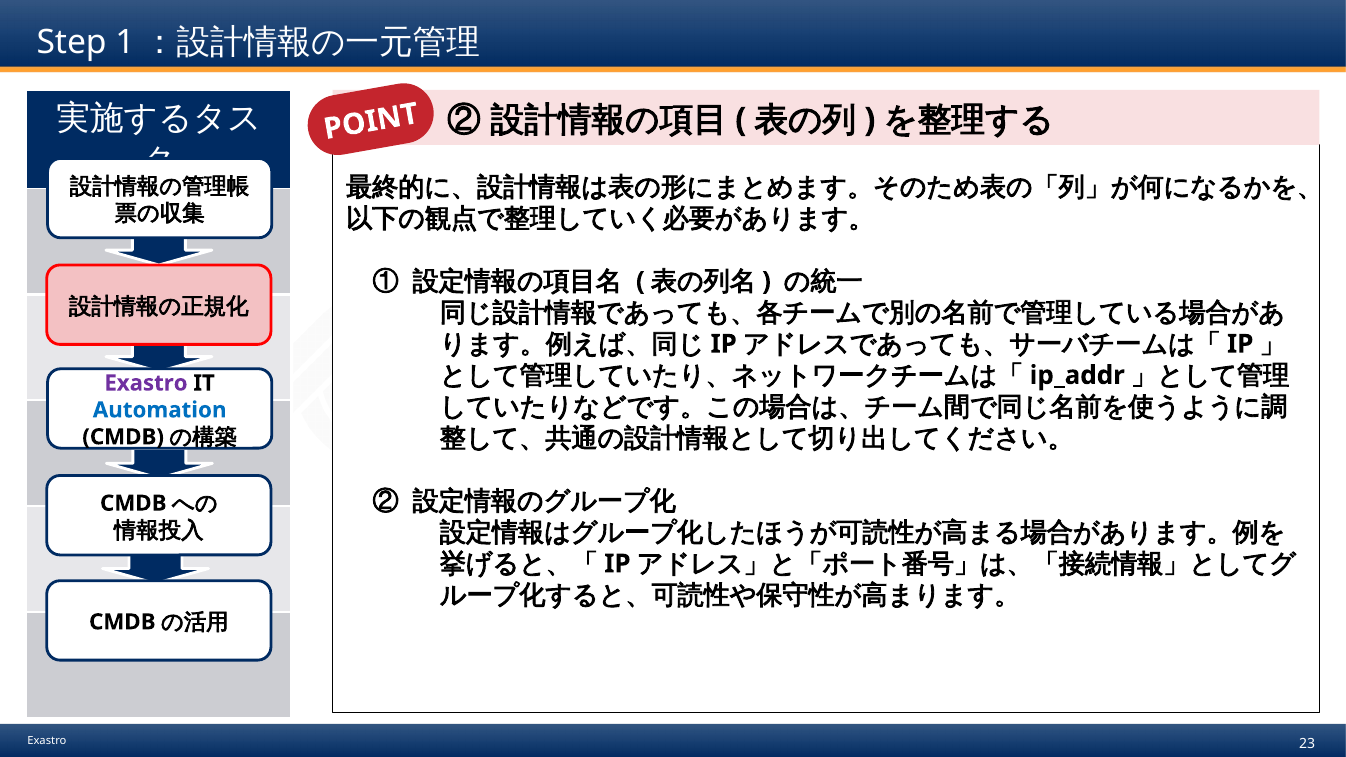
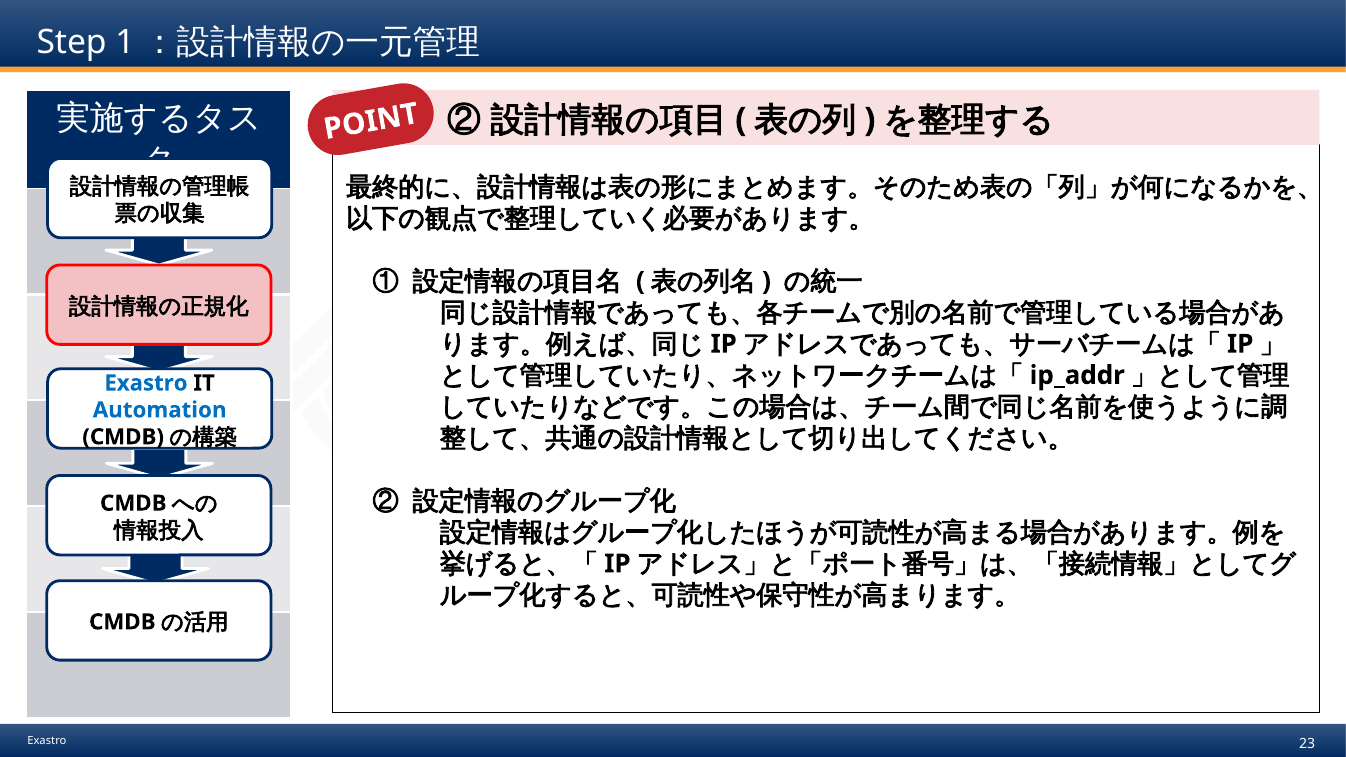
Exastro colour: purple -> blue (146, 383)
